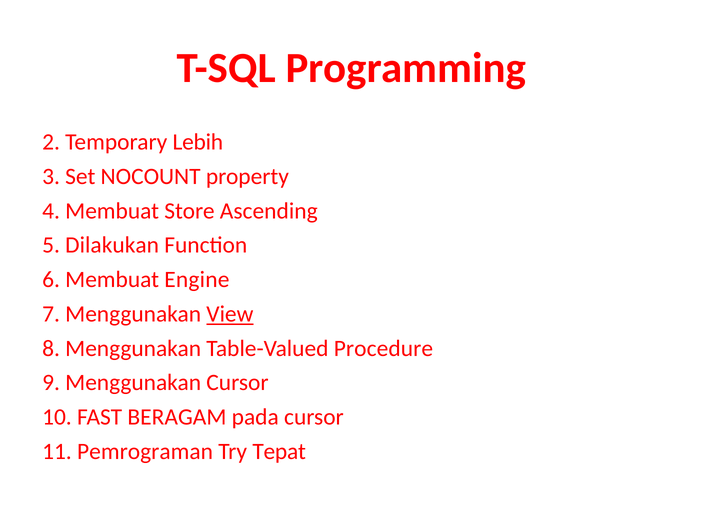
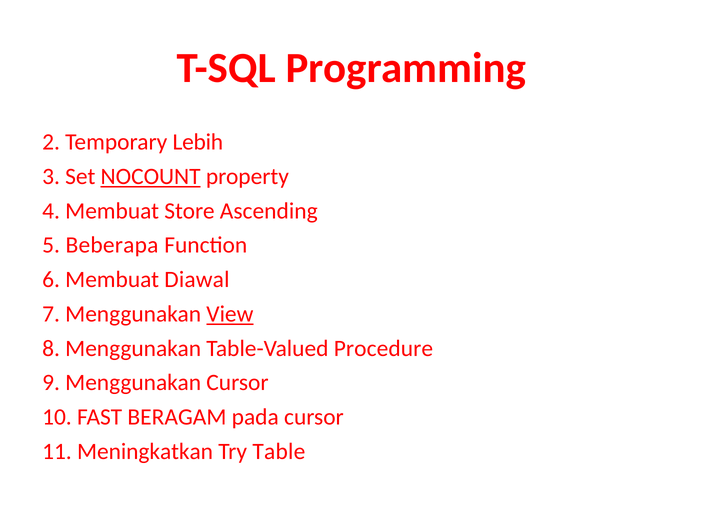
NOCOUNT underline: none -> present (151, 177)
Dilakukan: Dilakukan -> Beberapa (112, 245)
Engine: Engine -> Diawal (197, 280)
Pemrograman: Pemrograman -> Meningkatkan (145, 452)
Tepat: Tepat -> Table (279, 452)
